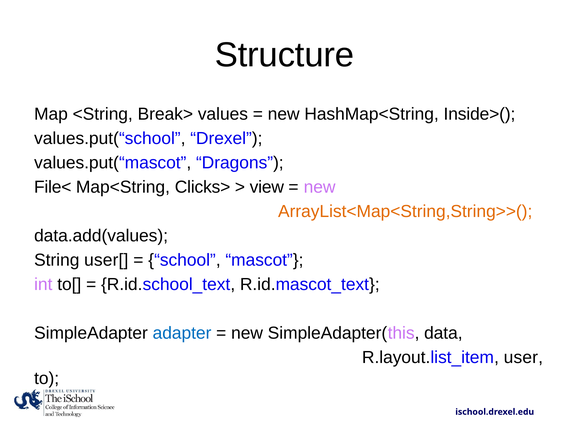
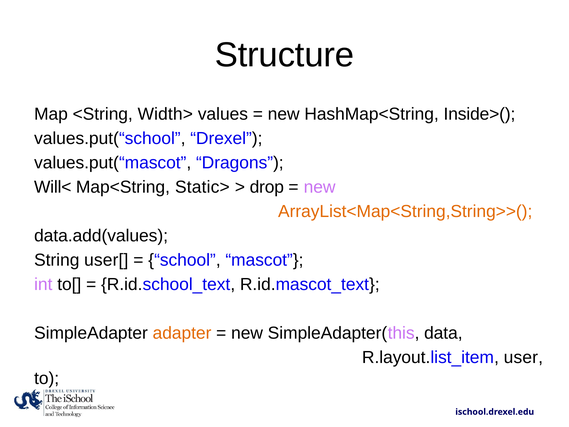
Break>: Break> -> Width> (165, 114)
File<: File< -> Will< (53, 187)
Clicks>: Clicks> -> Static> (202, 187)
view: view -> drop (267, 187)
adapter colour: blue -> orange (182, 333)
